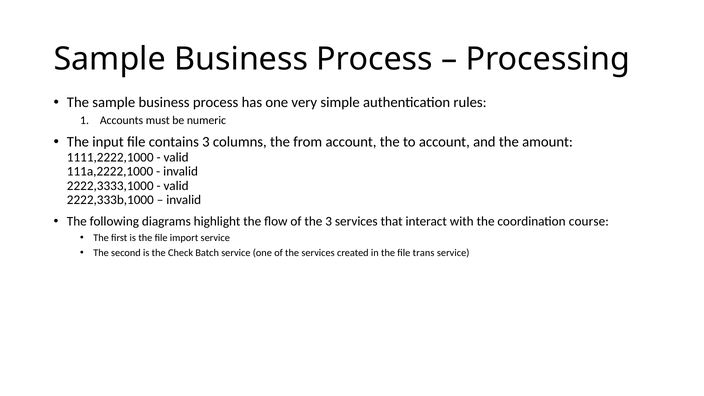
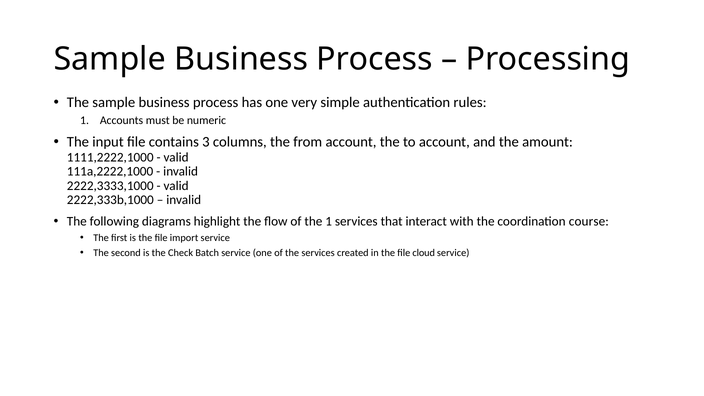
the 3: 3 -> 1 (329, 222)
trans: trans -> cloud (424, 253)
